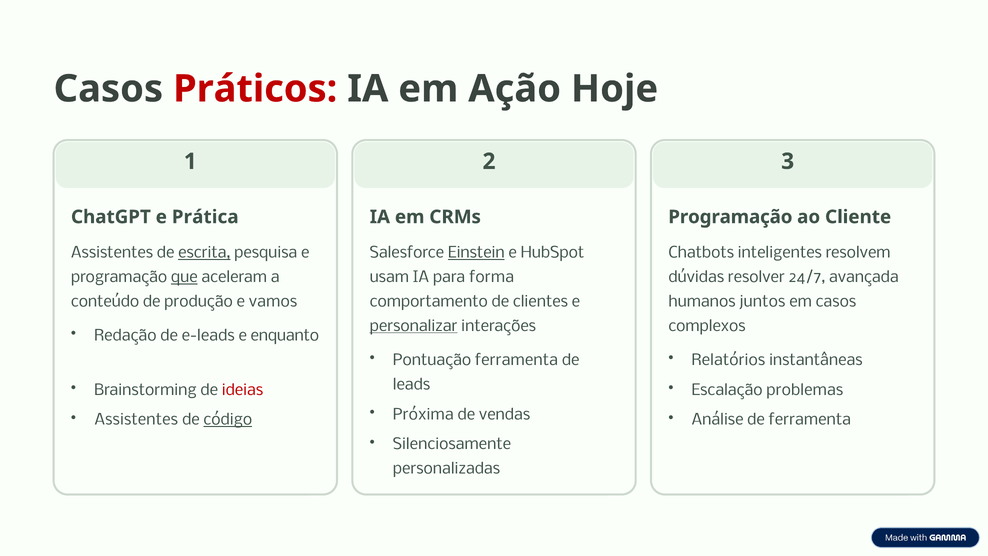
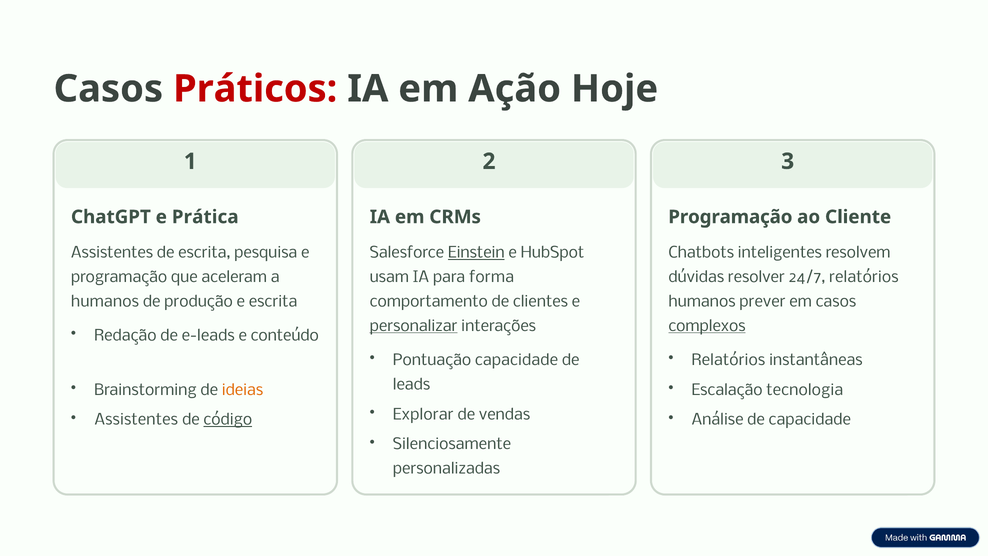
escrita underline: present -> none (204, 253)
que underline: present -> none (184, 277)
24/7 avançada: avançada -> relatórios (864, 277)
conteúdo: conteúdo -> humanos (105, 302)
e vamos: vamos -> escrita (273, 302)
juntos: juntos -> prever (762, 302)
complexos underline: none -> present (707, 326)
enquanto: enquanto -> conteúdo (285, 336)
Pontuação ferramenta: ferramenta -> capacidade (516, 360)
ideias colour: red -> orange (242, 390)
problemas: problemas -> tecnologia (805, 390)
Próxima: Próxima -> Explorar (423, 414)
de ferramenta: ferramenta -> capacidade (810, 420)
